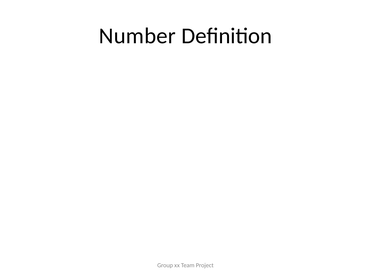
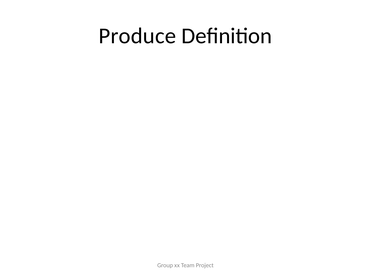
Number: Number -> Produce (137, 36)
